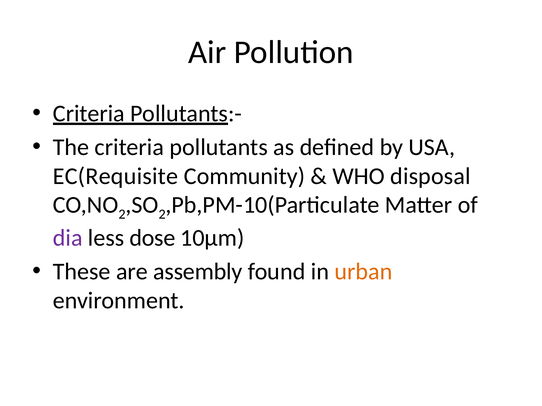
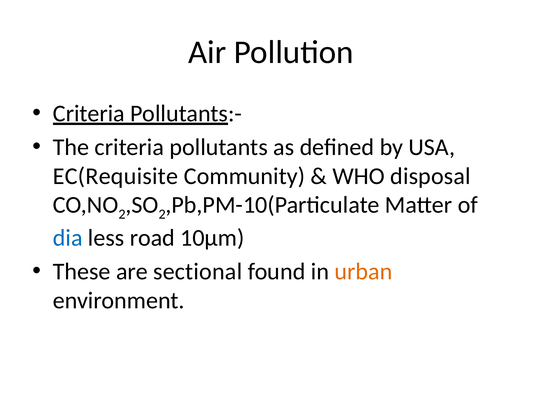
dia colour: purple -> blue (68, 238)
dose: dose -> road (152, 238)
assembly: assembly -> sectional (198, 272)
